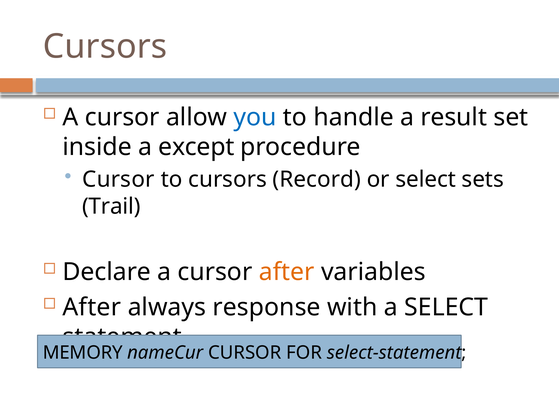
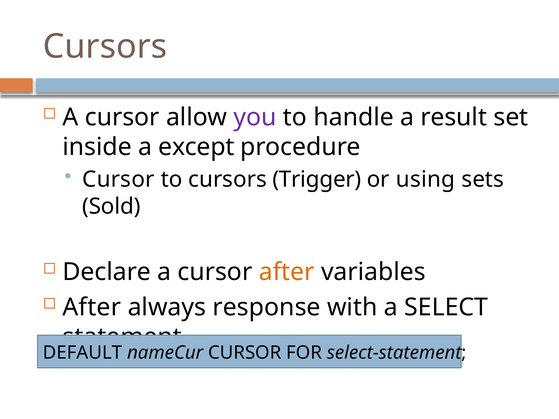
you colour: blue -> purple (255, 117)
Record: Record -> Trigger (317, 180)
or select: select -> using (425, 180)
Trail: Trail -> Sold (111, 207)
MEMORY: MEMORY -> DEFAULT (83, 353)
